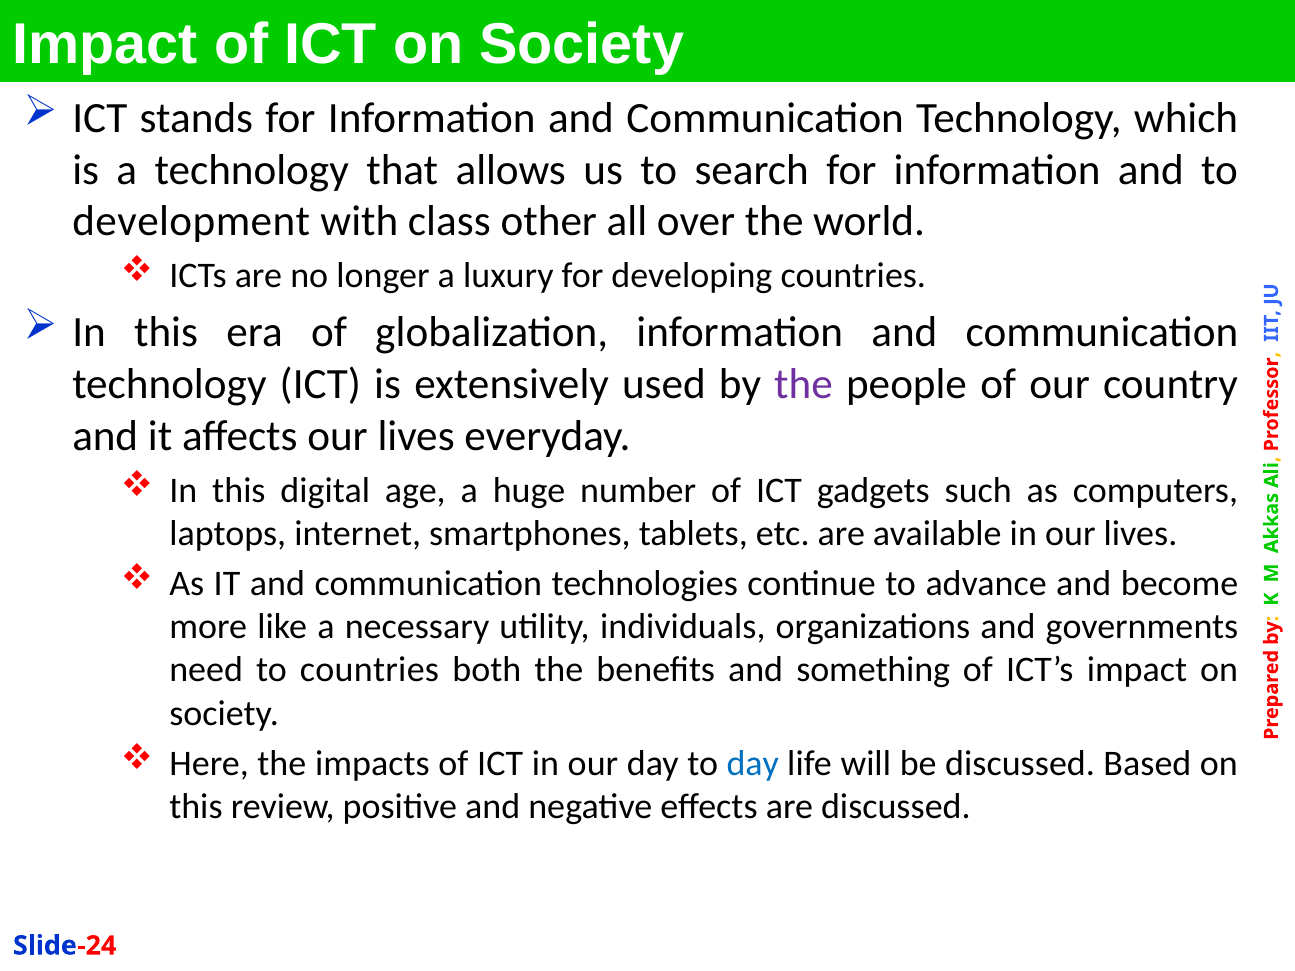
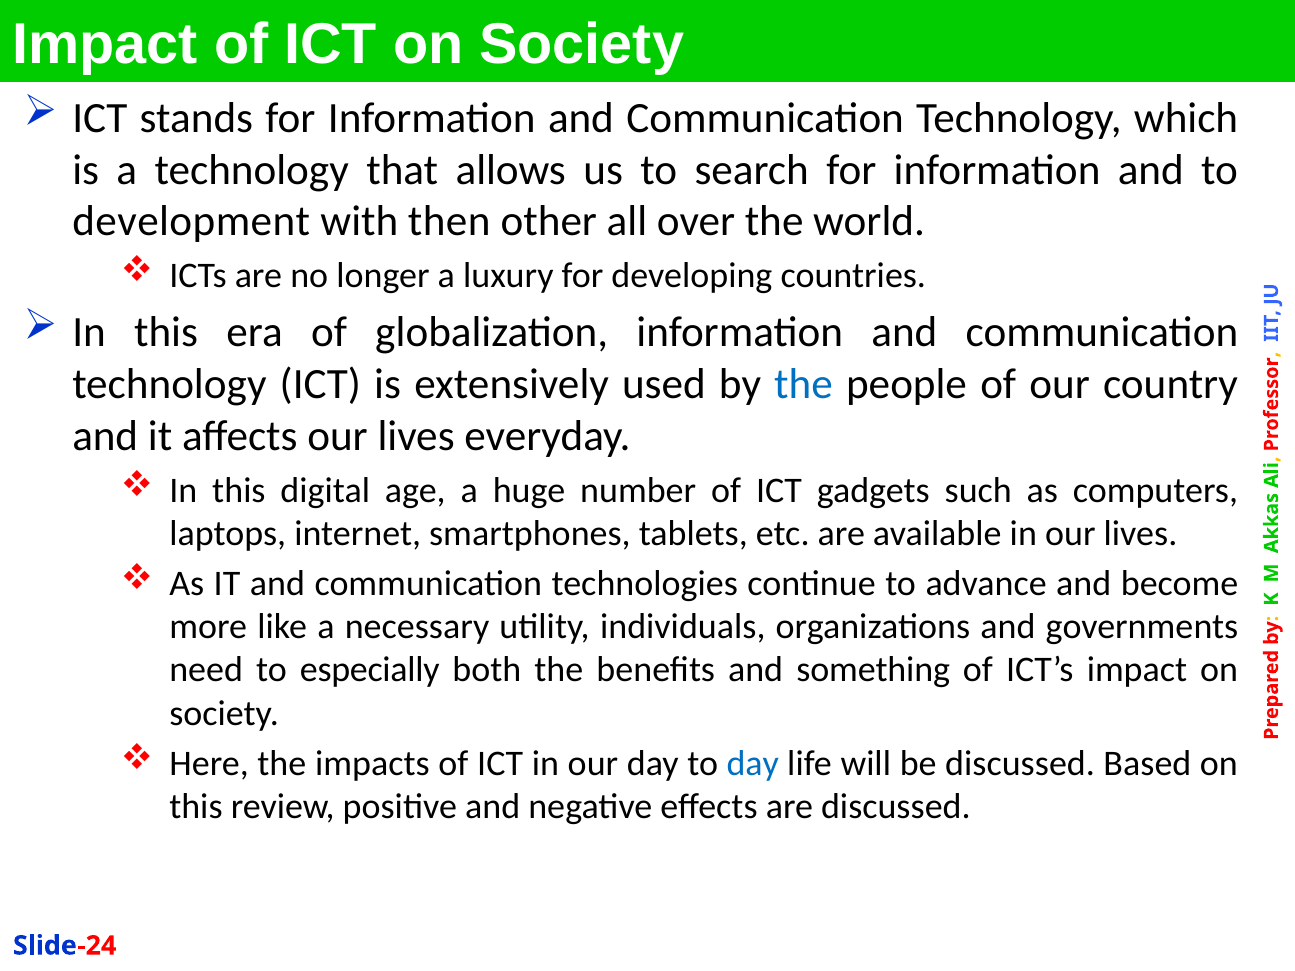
class: class -> then (449, 222)
the colour: purple -> blue (804, 384)
to countries: countries -> especially (370, 670)
